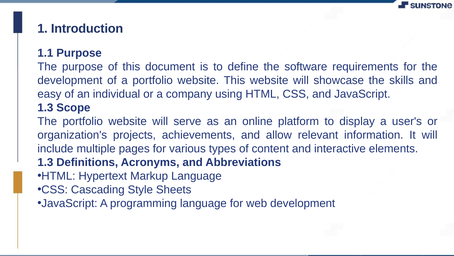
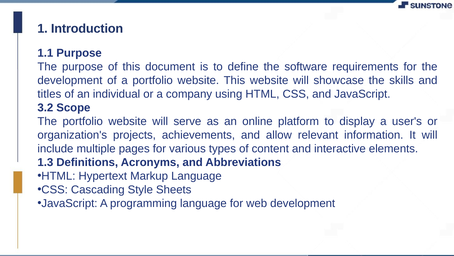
easy: easy -> titles (49, 94)
1.3: 1.3 -> 3.2 (45, 108)
